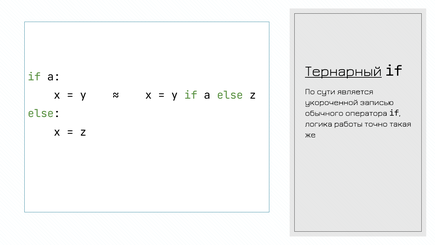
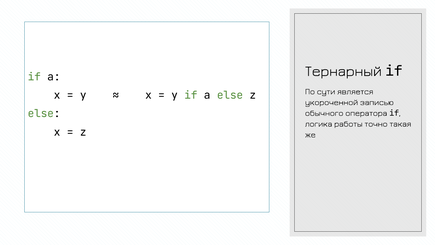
Тернарный underline: present -> none (343, 71)
